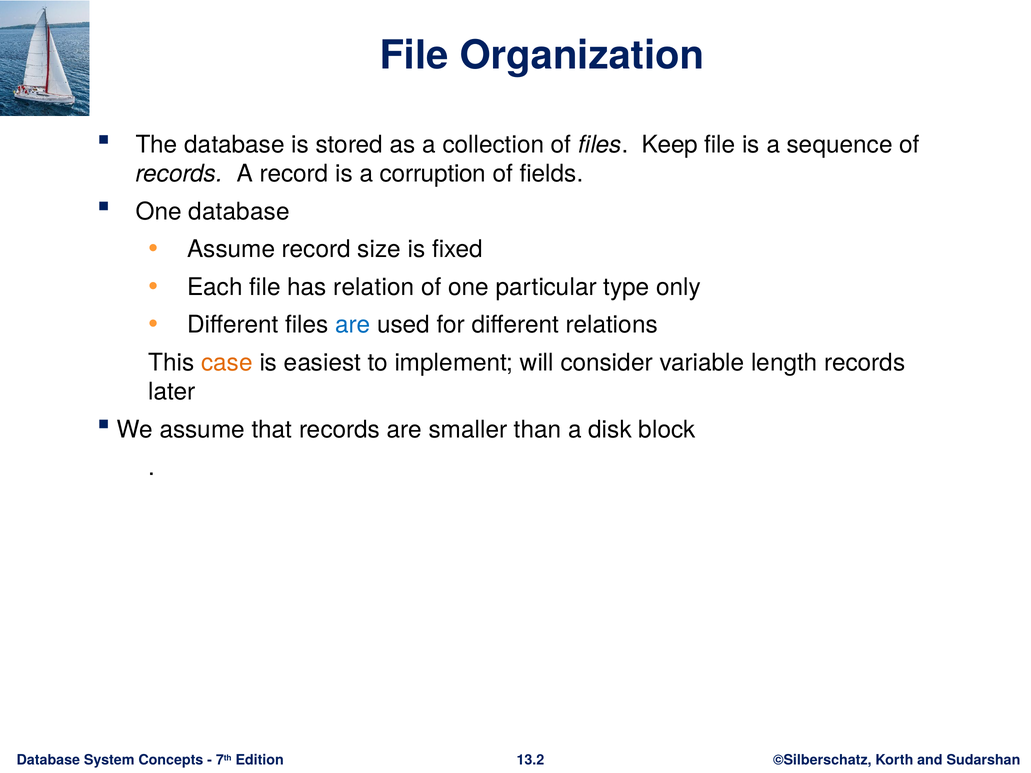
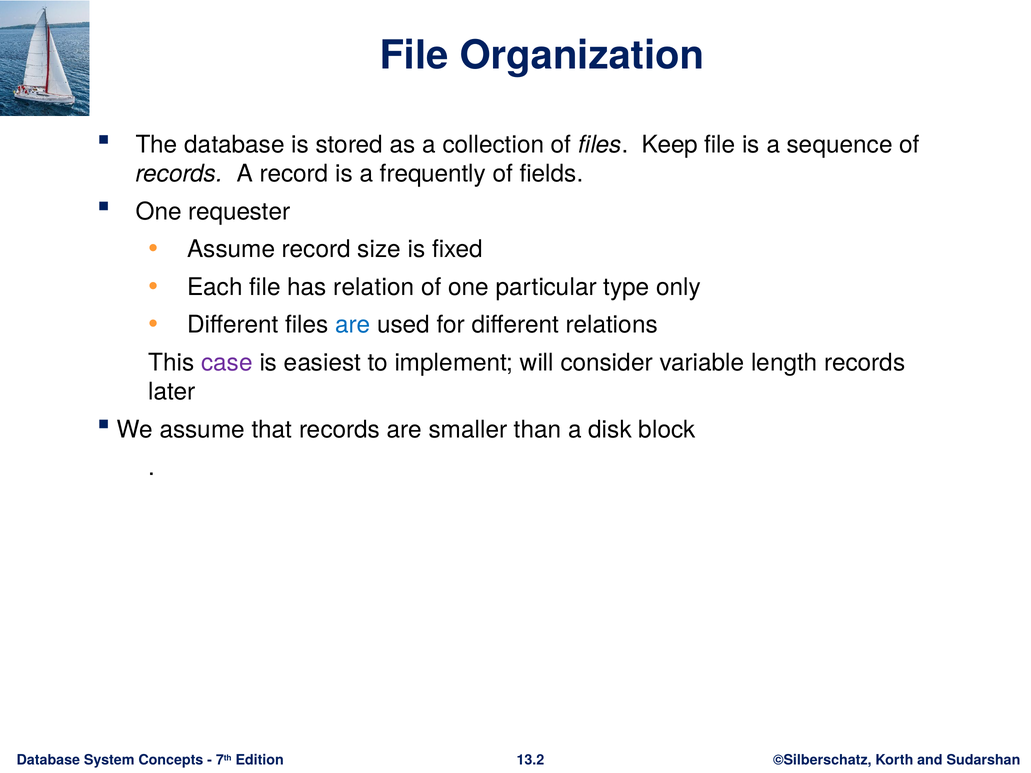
corruption: corruption -> frequently (433, 174)
One database: database -> requester (239, 212)
case colour: orange -> purple (227, 363)
